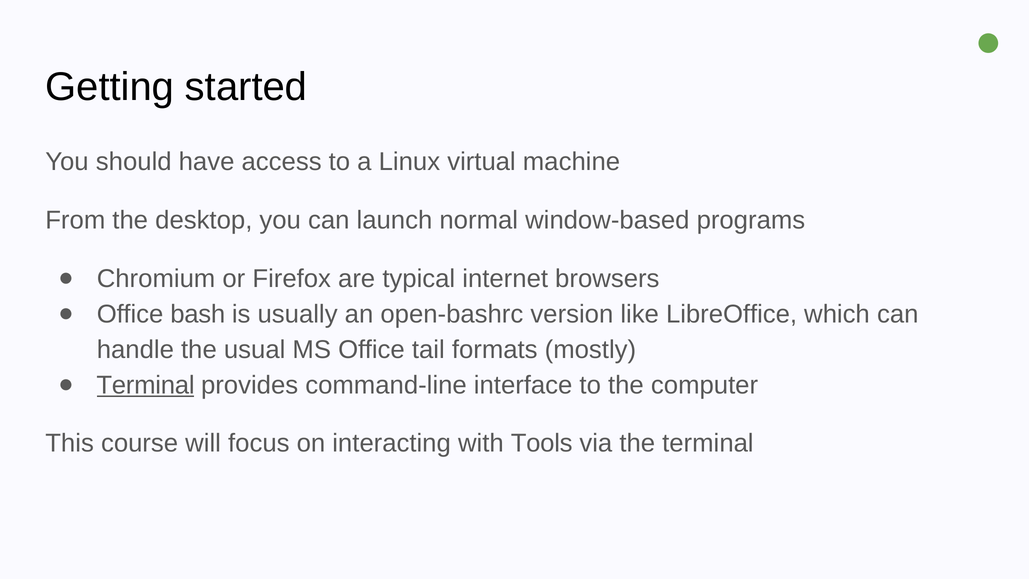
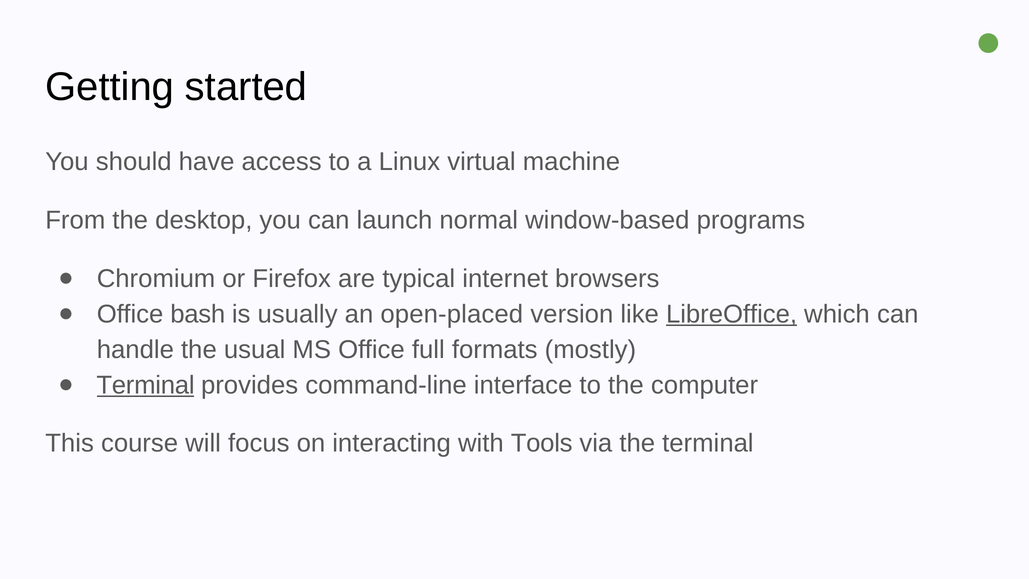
open-bashrc: open-bashrc -> open-placed (452, 314)
LibreOffice underline: none -> present (732, 314)
tail: tail -> full (428, 349)
